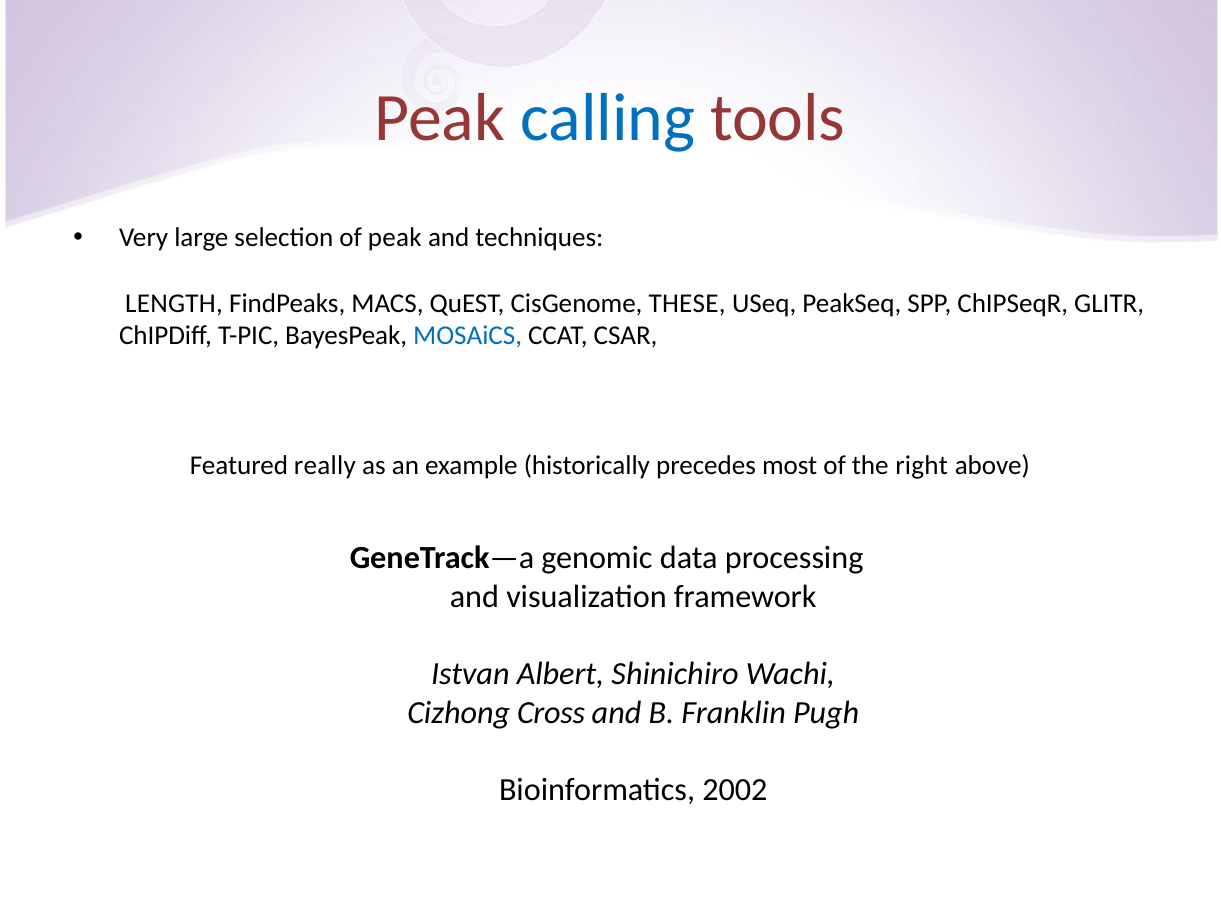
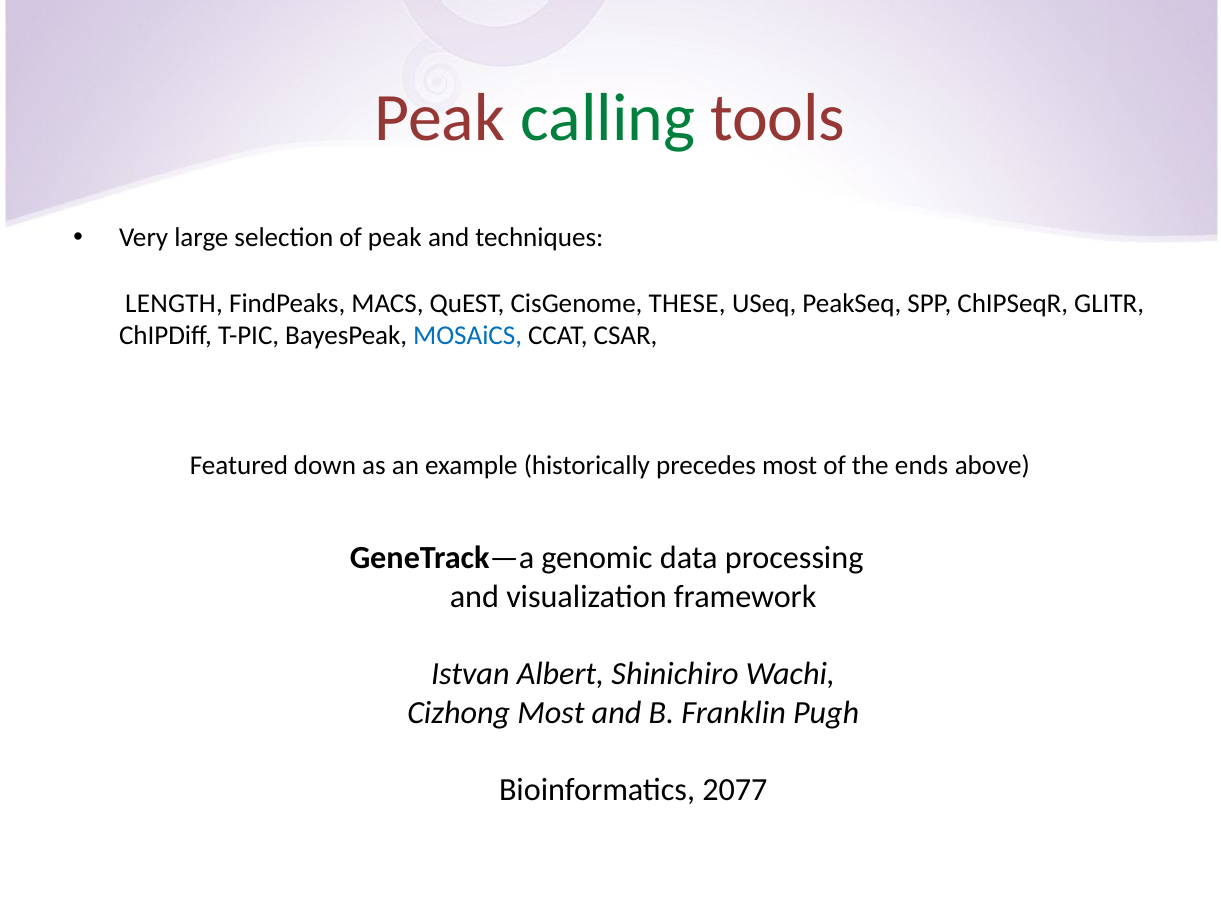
calling colour: blue -> green (608, 118)
really: really -> down (325, 466)
right: right -> ends (922, 466)
Cizhong Cross: Cross -> Most (551, 713)
2002: 2002 -> 2077 (735, 790)
